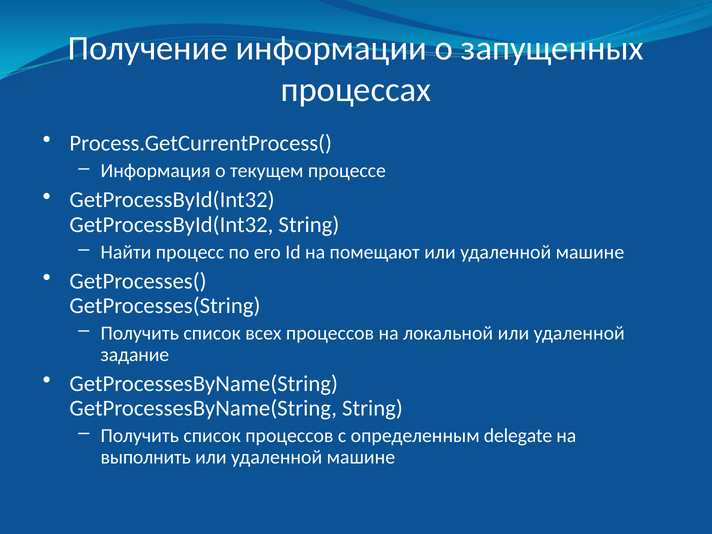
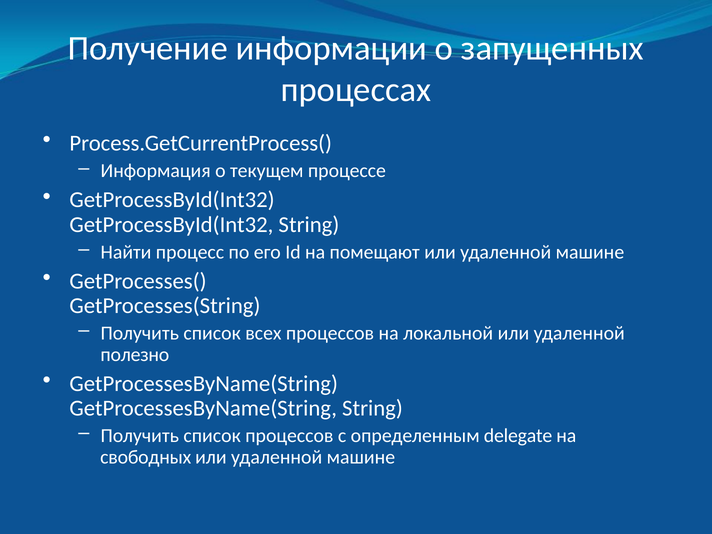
задание: задание -> полезно (135, 355)
выполнить: выполнить -> свободных (146, 457)
